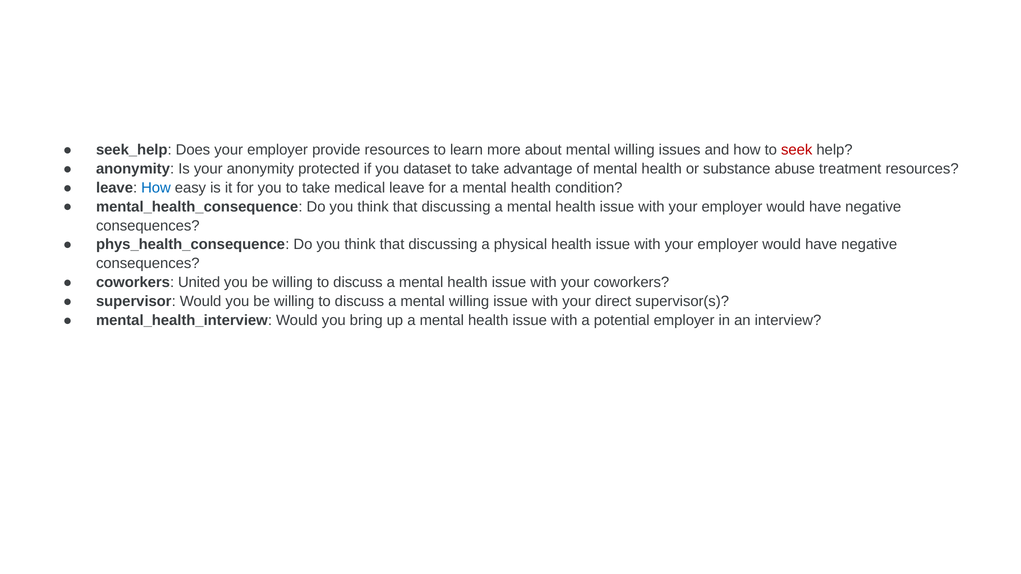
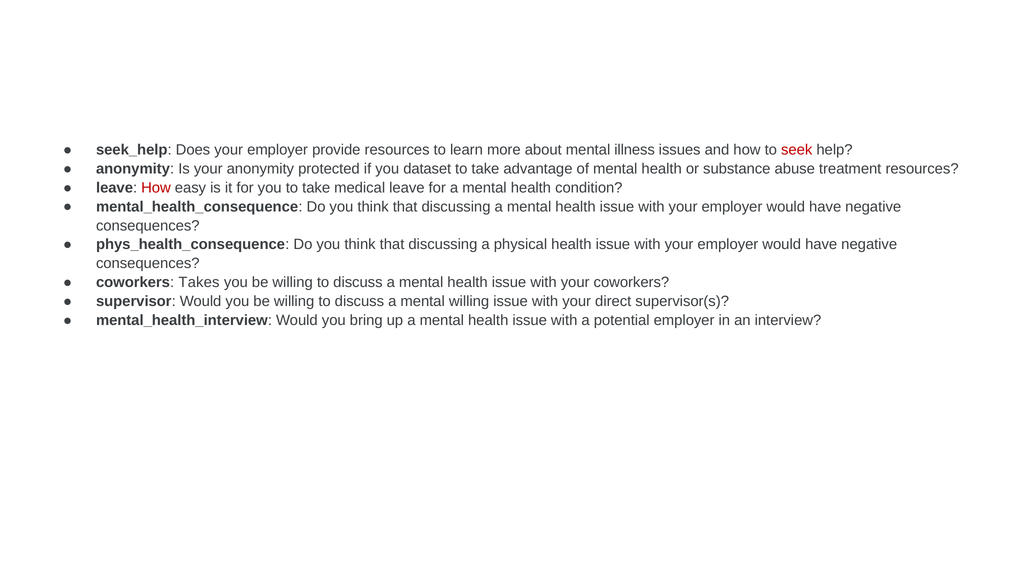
about mental willing: willing -> illness (635, 150)
How colour: blue -> red (156, 188)
United: United -> Takes (199, 283)
